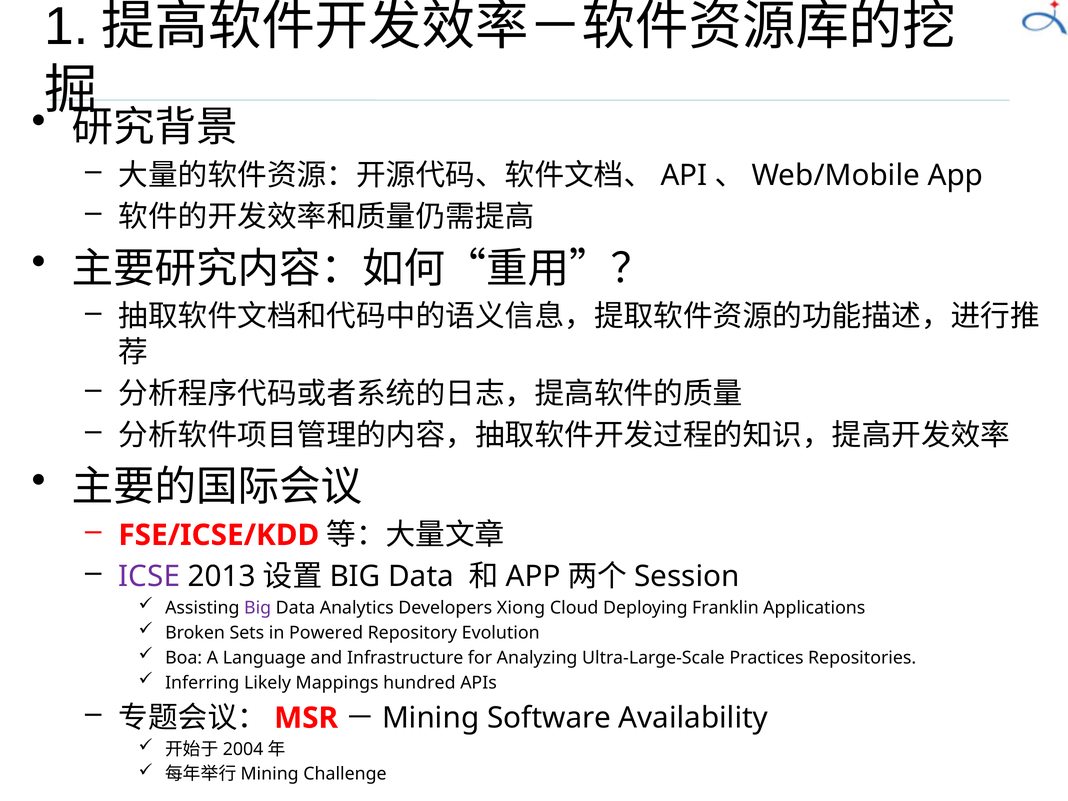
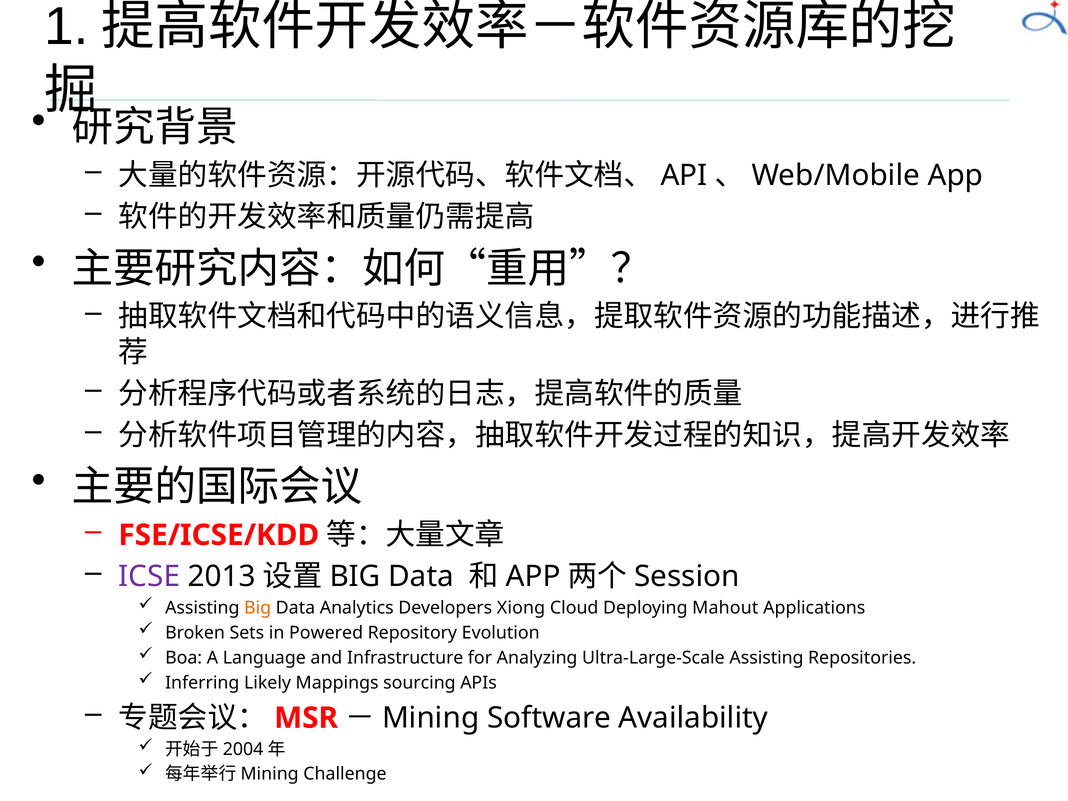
Big colour: purple -> orange (258, 608)
Franklin: Franklin -> Mahout (725, 608)
Ultra-Large-Scale Practices: Practices -> Assisting (767, 658)
hundred: hundred -> sourcing (419, 683)
